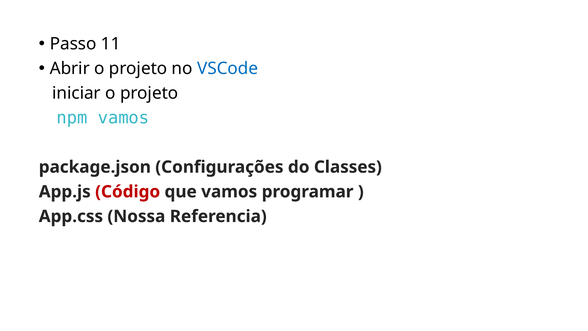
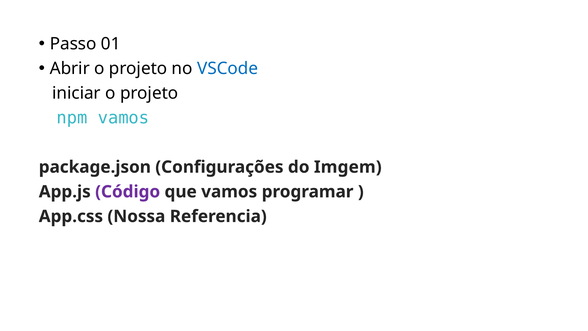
11: 11 -> 01 (111, 44)
Classes: Classes -> Imgem (348, 167)
Código colour: red -> purple (128, 192)
